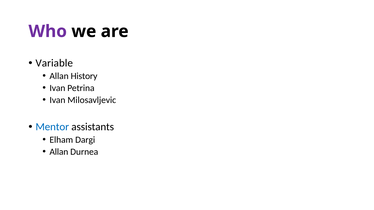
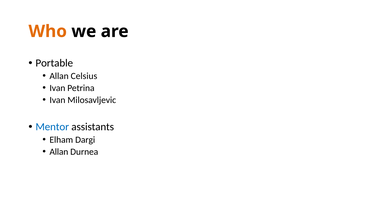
Who colour: purple -> orange (48, 31)
Variable: Variable -> Portable (54, 63)
History: History -> Celsius (84, 76)
